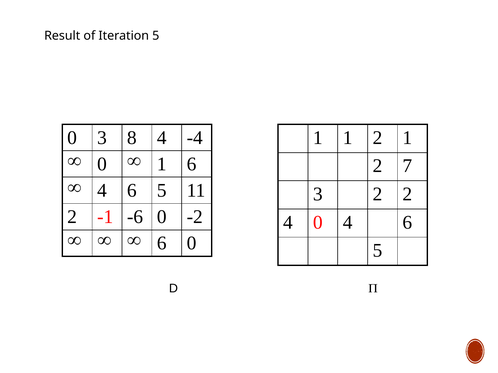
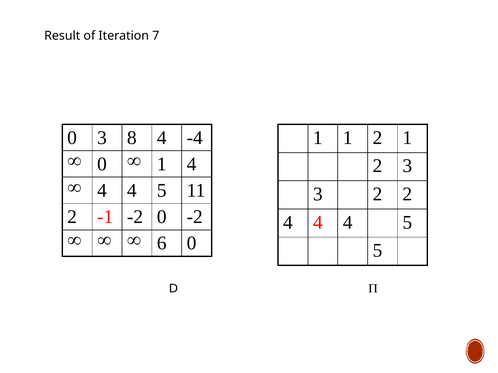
Iteration 5: 5 -> 7 (156, 36)
1 6: 6 -> 4 (192, 164)
2 7: 7 -> 3 (407, 166)
6: 6 -> 4 (132, 191)
-1 -6: -6 -> -2 (135, 217)
0: 0 -> 4 (318, 223)
6: 6 -> 5 (407, 223)
